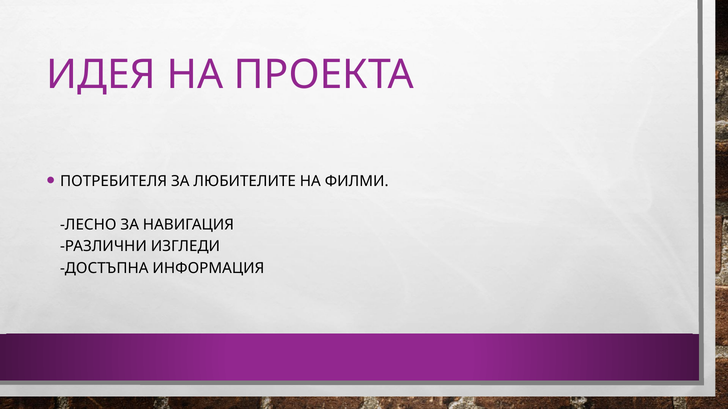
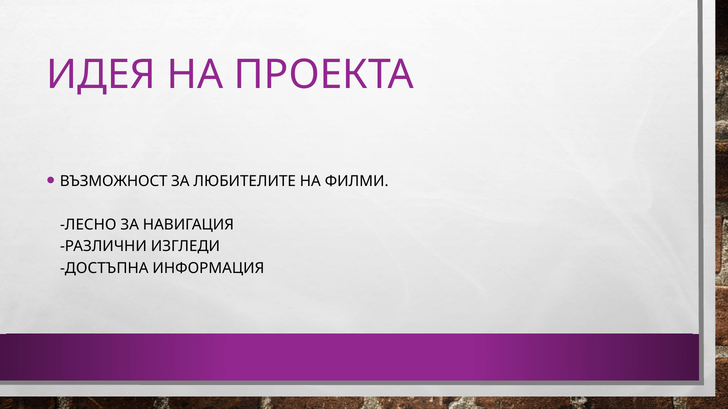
ПОТРЕБИТЕЛЯ: ПОТРЕБИТЕЛЯ -> ВЪЗМОЖНОСТ (114, 181)
